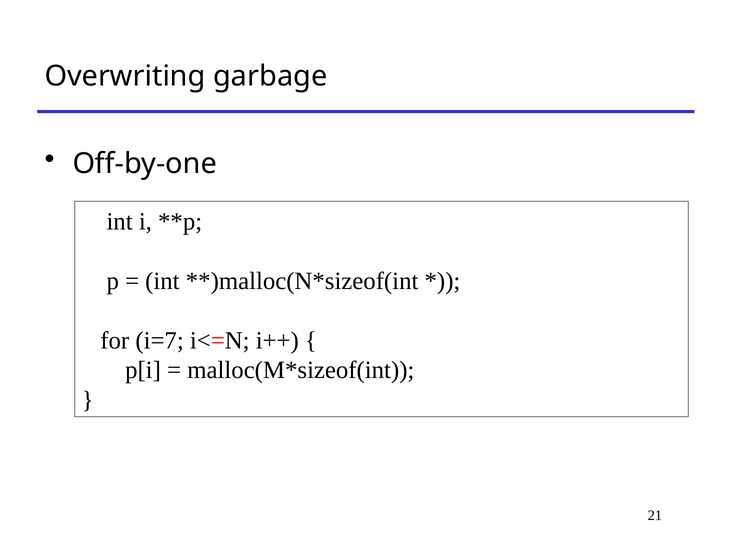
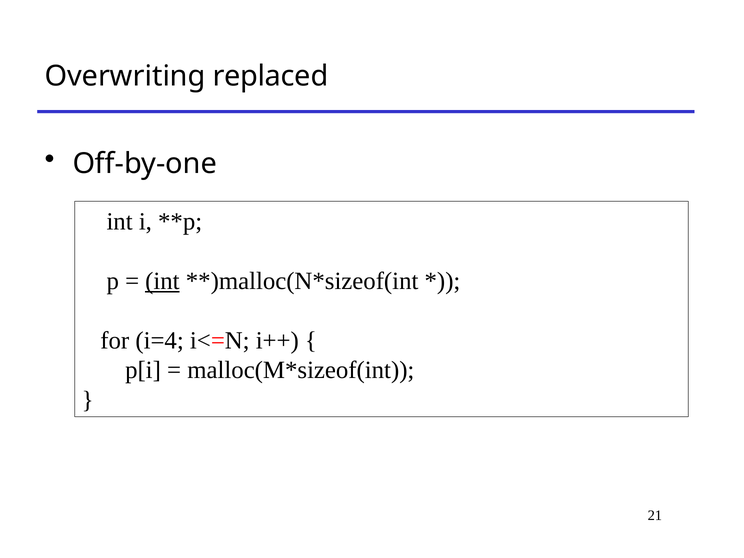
garbage: garbage -> replaced (270, 76)
int underline: none -> present (162, 281)
i=7: i=7 -> i=4 (160, 340)
